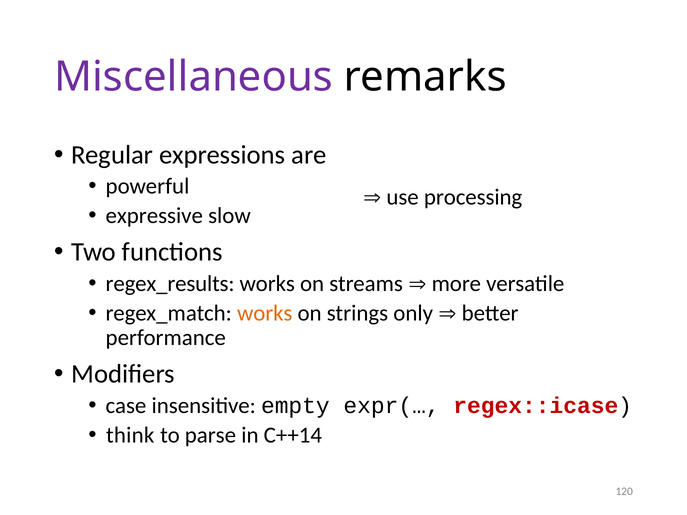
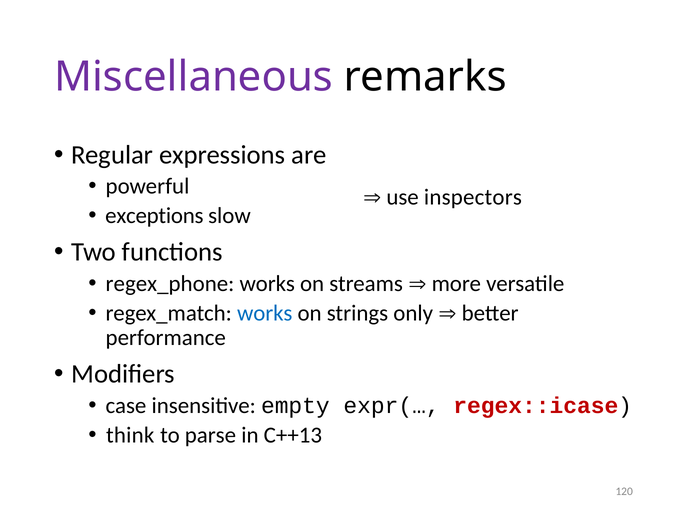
processing: processing -> inspectors (473, 197)
expressive: expressive -> exceptions (154, 216)
regex_results: regex_results -> regex_phone (170, 284)
works colour: orange -> blue (265, 313)
C++14: C++14 -> C++13 (293, 435)
